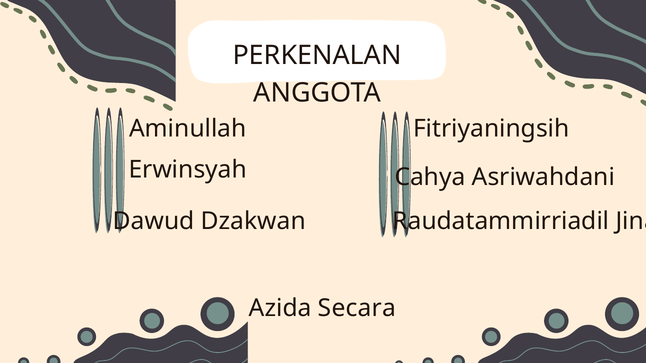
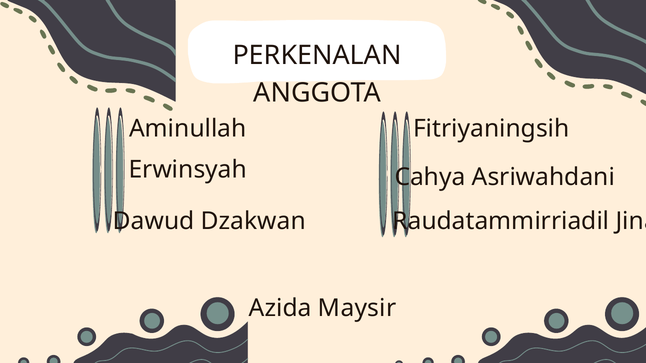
Secara: Secara -> Maysir (357, 309)
